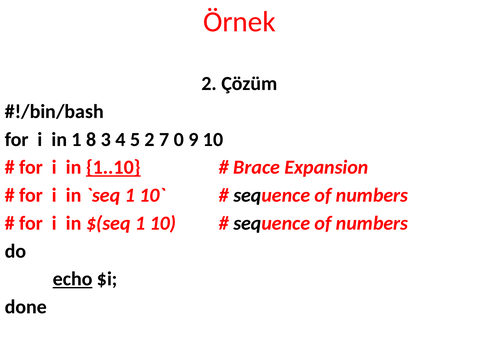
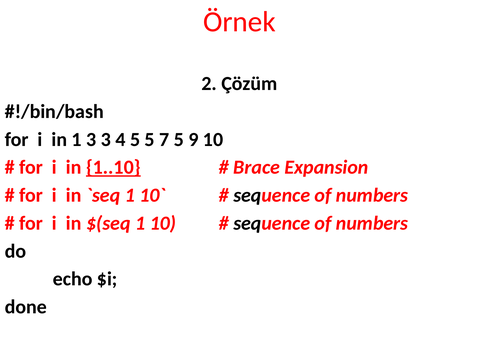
1 8: 8 -> 3 (91, 140)
5 2: 2 -> 5 (150, 140)
7 0: 0 -> 5 (179, 140)
echo underline: present -> none (73, 279)
